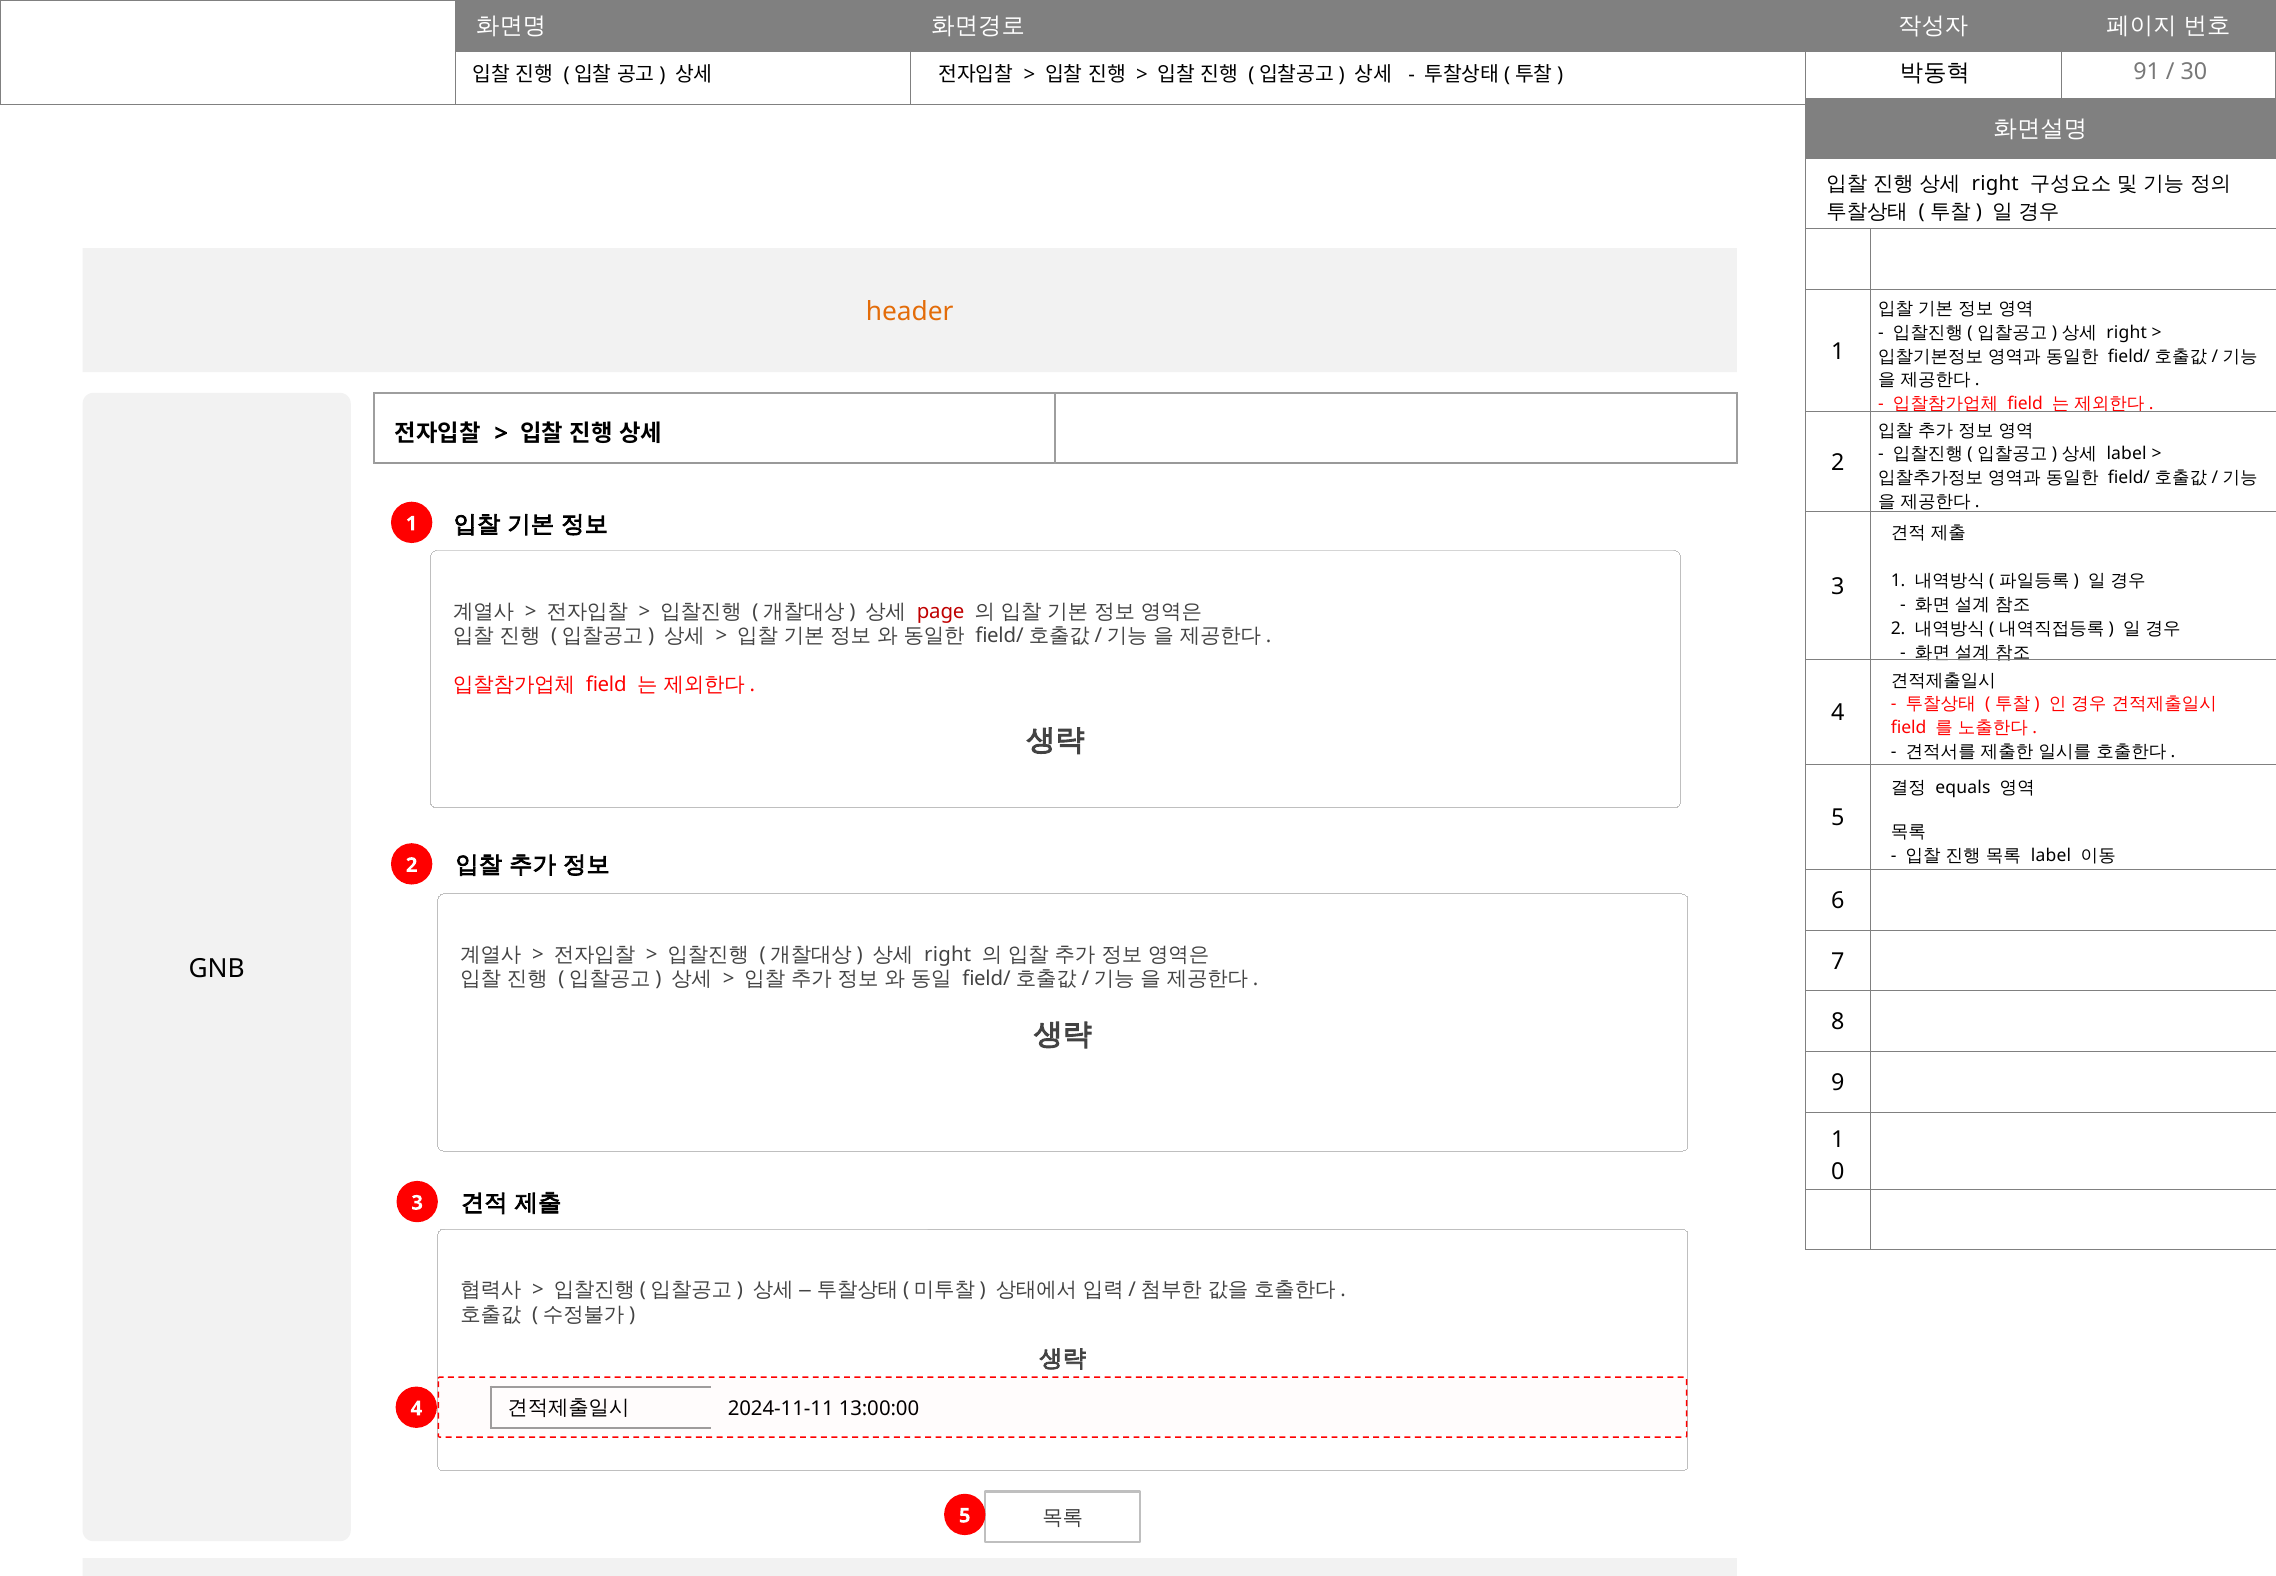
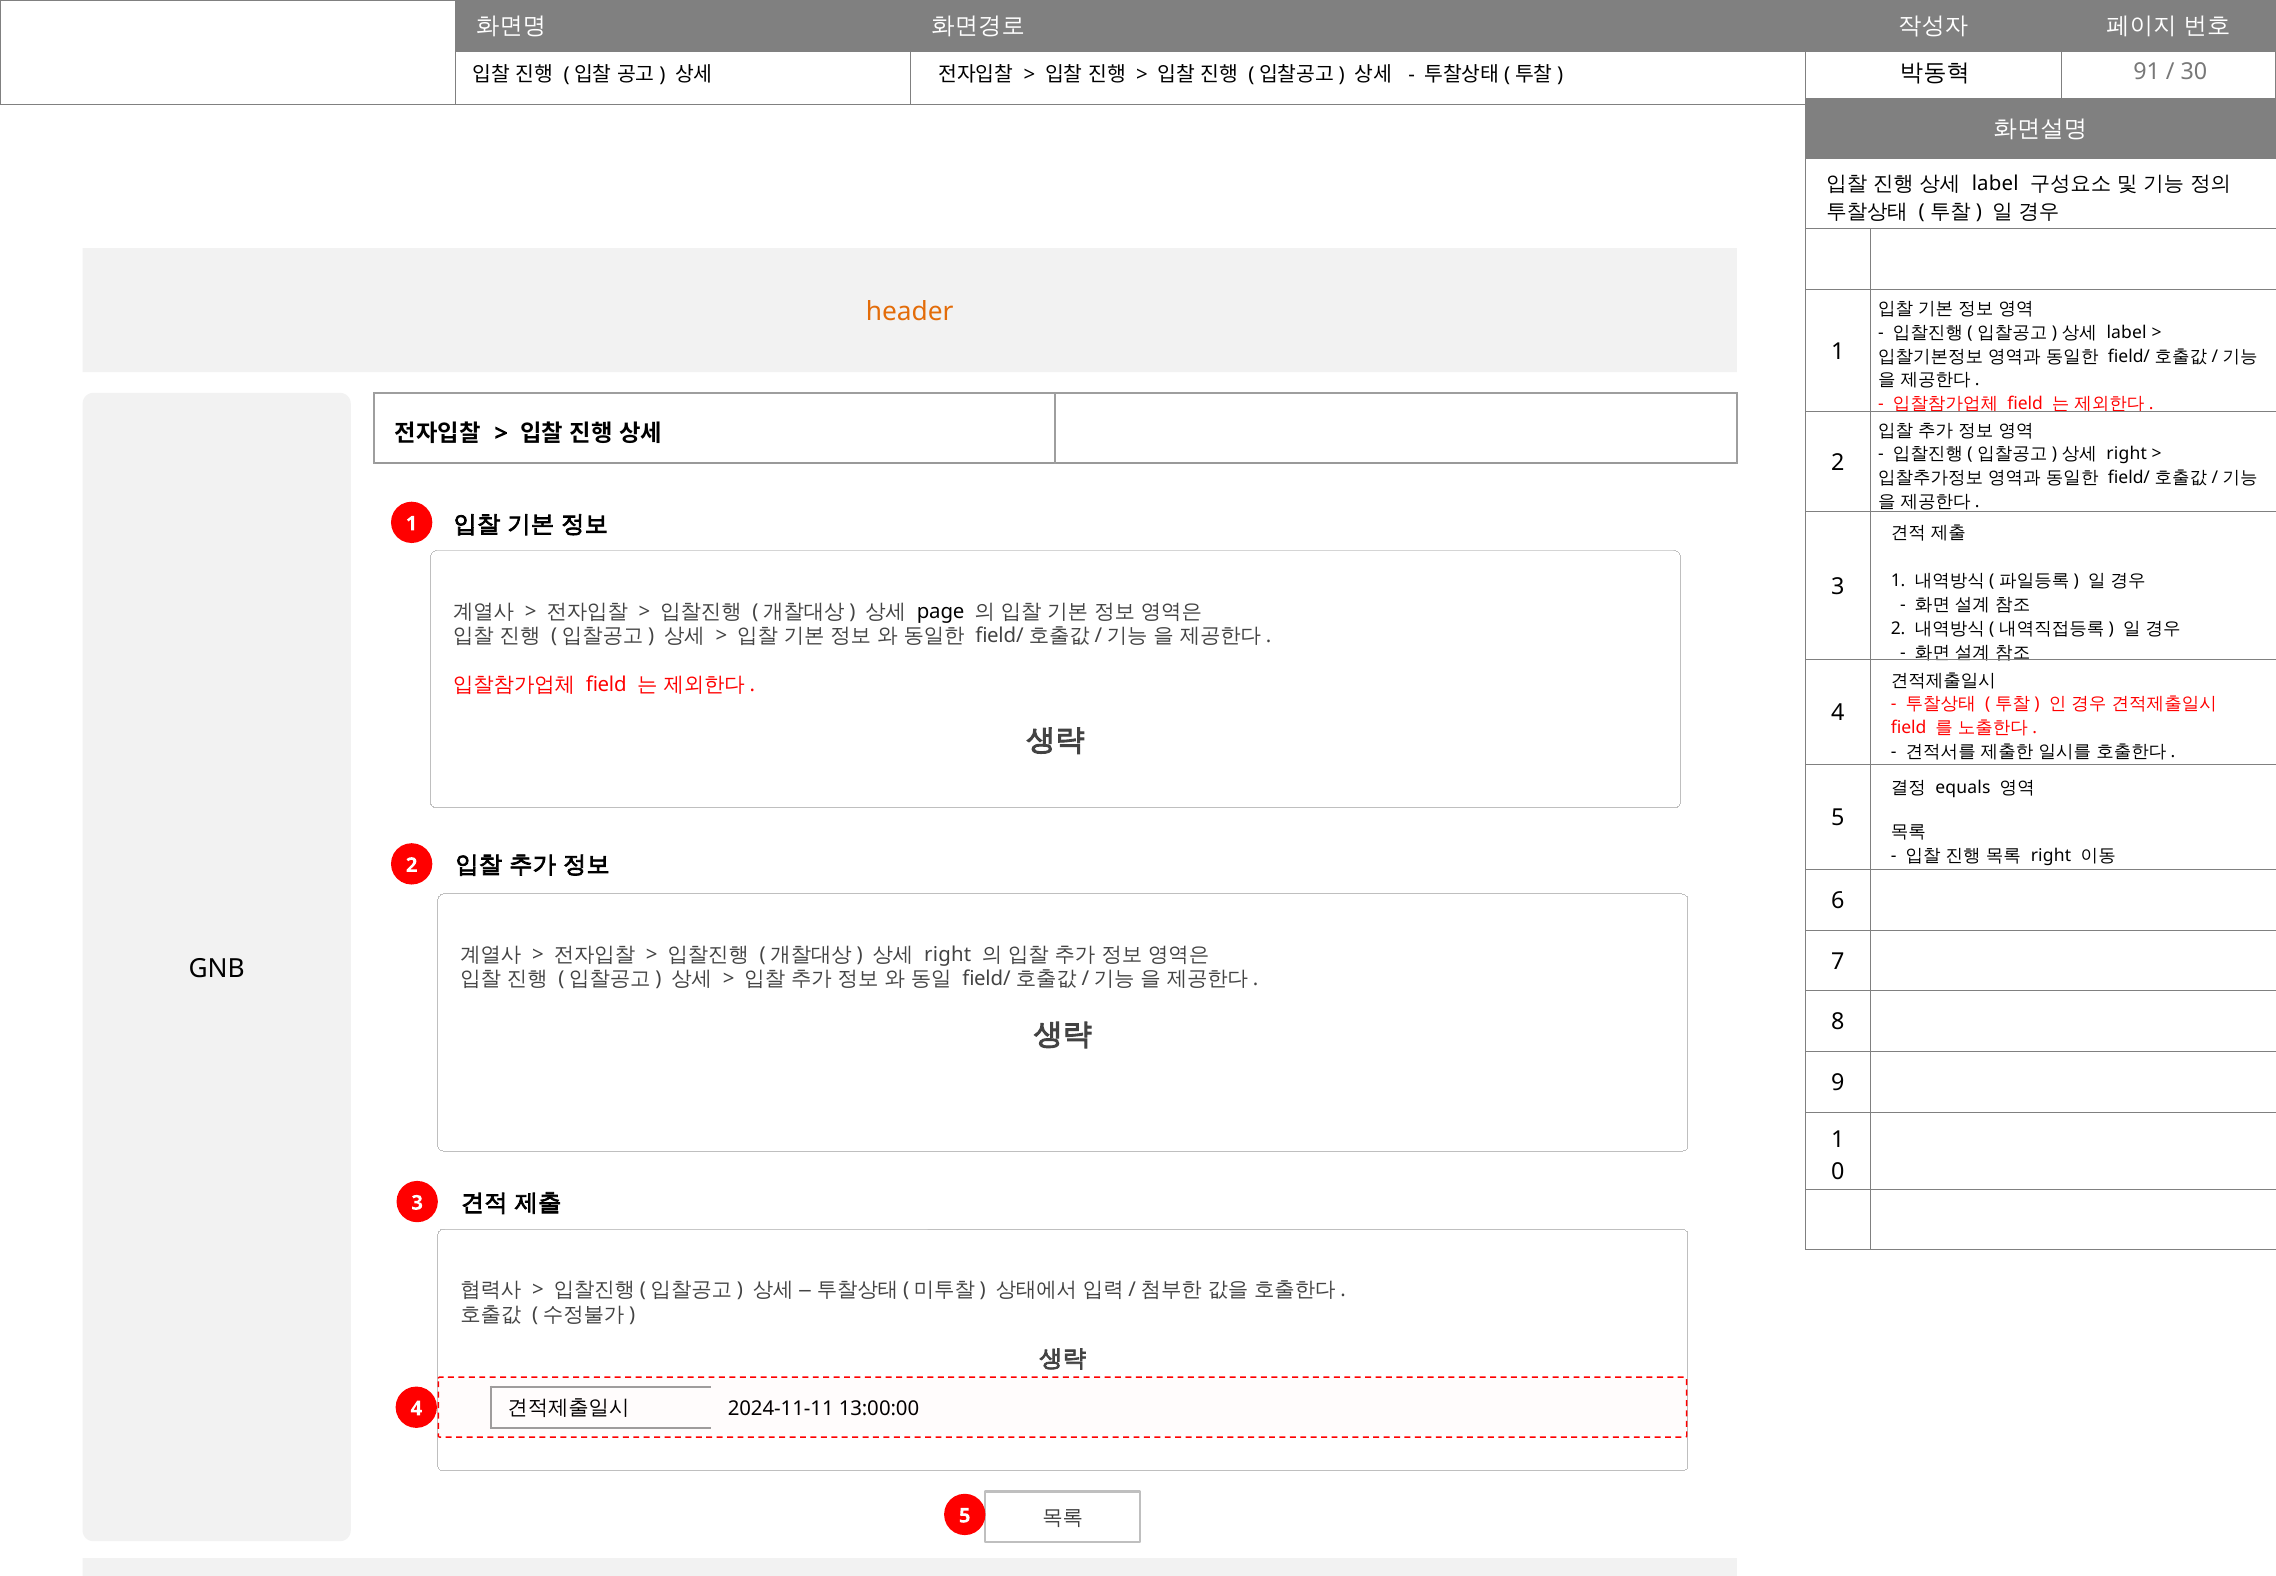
right: right -> label (1995, 184)
right: right -> label (2127, 332)
label: label -> right (2127, 454)
page colour: red -> black (941, 611)
label: label -> right (2051, 855)
